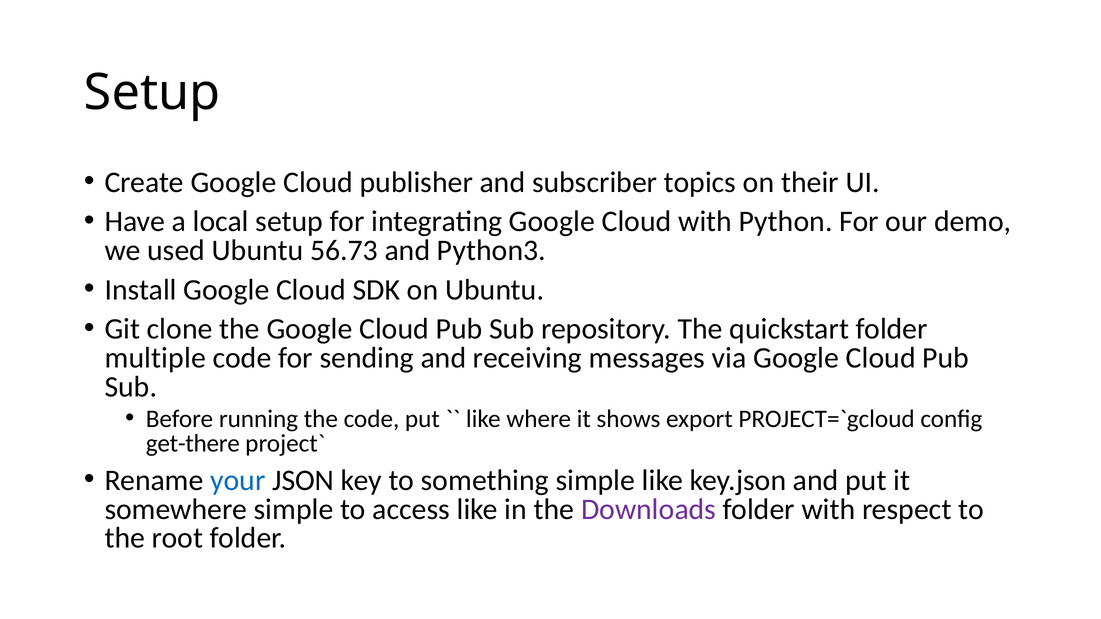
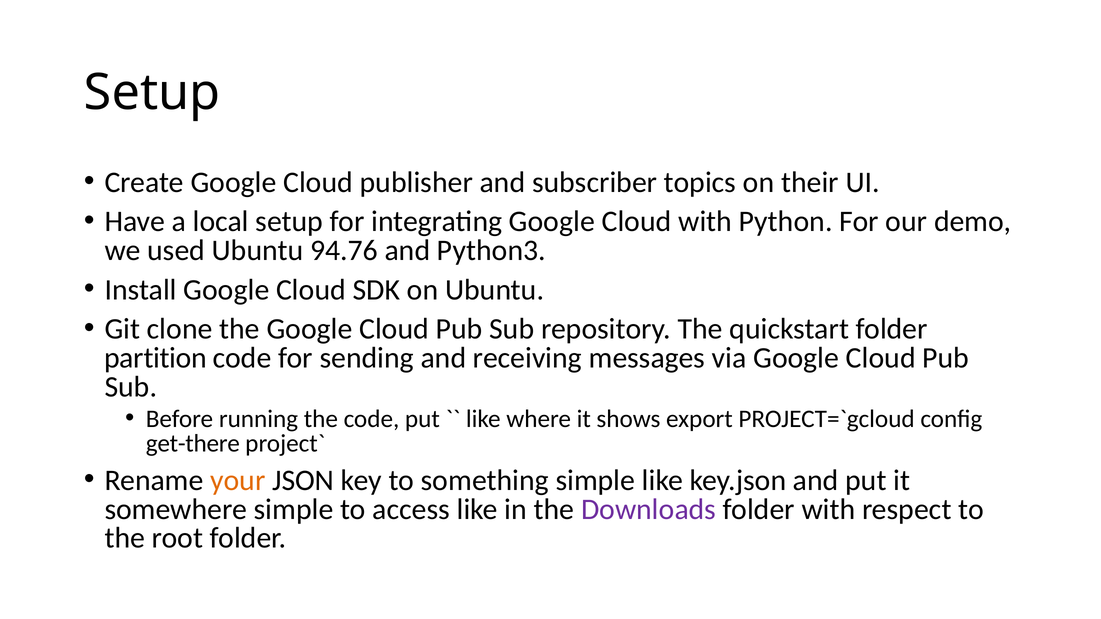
56.73: 56.73 -> 94.76 (344, 251)
multiple: multiple -> partition (156, 358)
your colour: blue -> orange (238, 480)
